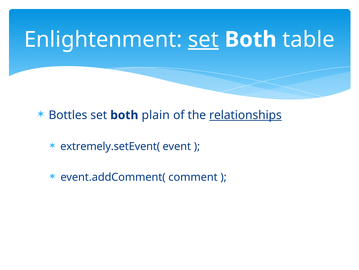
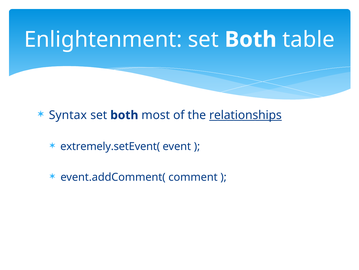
set underline: present -> none (203, 39)
Bottles: Bottles -> Syntax (68, 115)
plain: plain -> most (156, 115)
